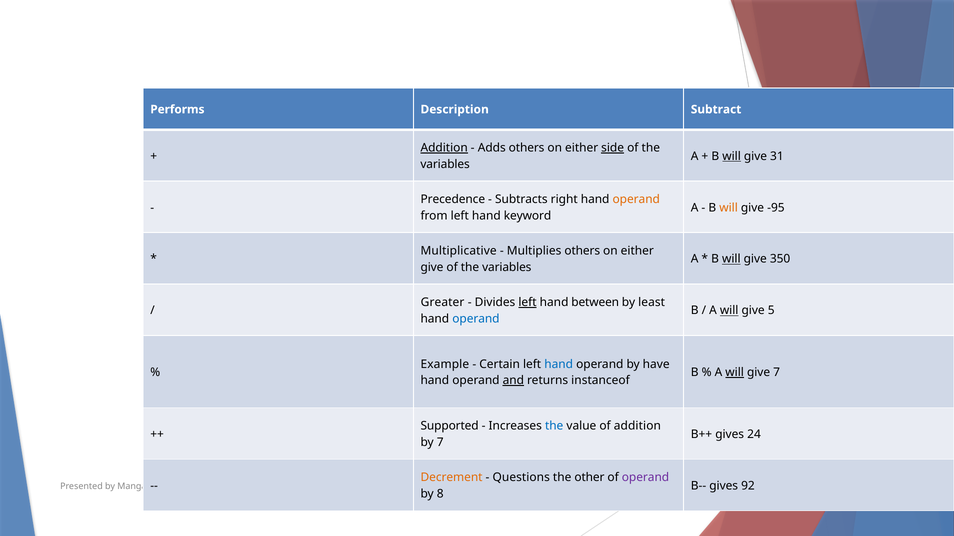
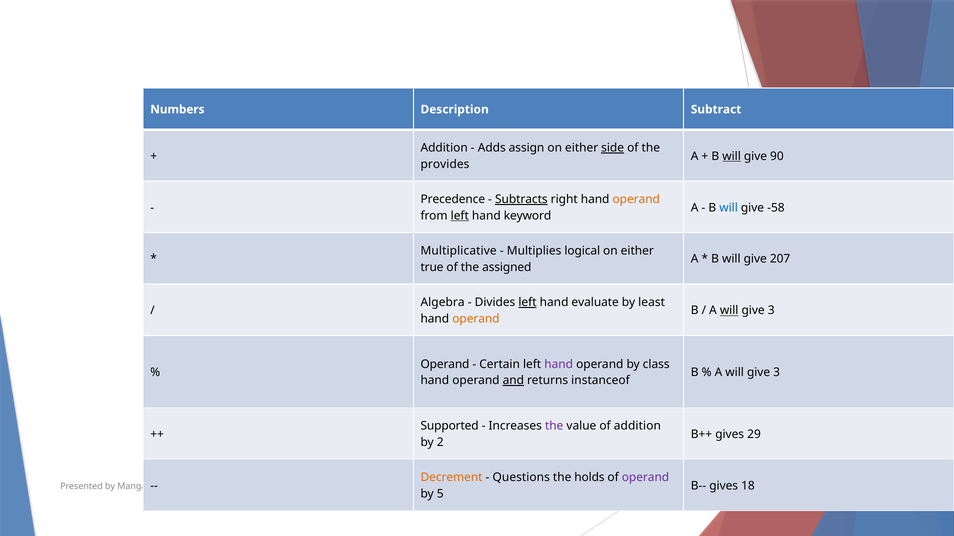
Performs: Performs -> Numbers (177, 110)
Addition underline: present -> none (444, 148)
Adds others: others -> assign (527, 148)
31: 31 -> 90 (777, 156)
variables: variables -> provides (445, 164)
Subtracts underline: none -> present (521, 200)
will colour: orange -> blue (729, 208)
-95: -95 -> -58 (776, 208)
left underline: none -> present (460, 216)
Multiplies others: others -> logical (582, 251)
will underline: present -> none (731, 259)
350: 350 -> 207 (780, 259)
give: give -> true (432, 267)
variables: variables -> assigned (507, 267)
Greater: Greater -> Algebra (443, 303)
between: between -> evaluate (595, 303)
5: 5 -> 3 (771, 311)
operand colour: blue -> orange (476, 319)
Example: Example -> Operand (445, 365)
hand colour: blue -> purple (559, 365)
have: have -> class (656, 365)
will underline: present -> none (735, 373)
7: 7 -> 3 (777, 373)
the colour: blue -> purple (554, 427)
24: 24 -> 29 (754, 435)
by 7: 7 -> 2 (440, 443)
other: other -> holds (589, 478)
92: 92 -> 18 (748, 486)
8: 8 -> 5 (440, 494)
